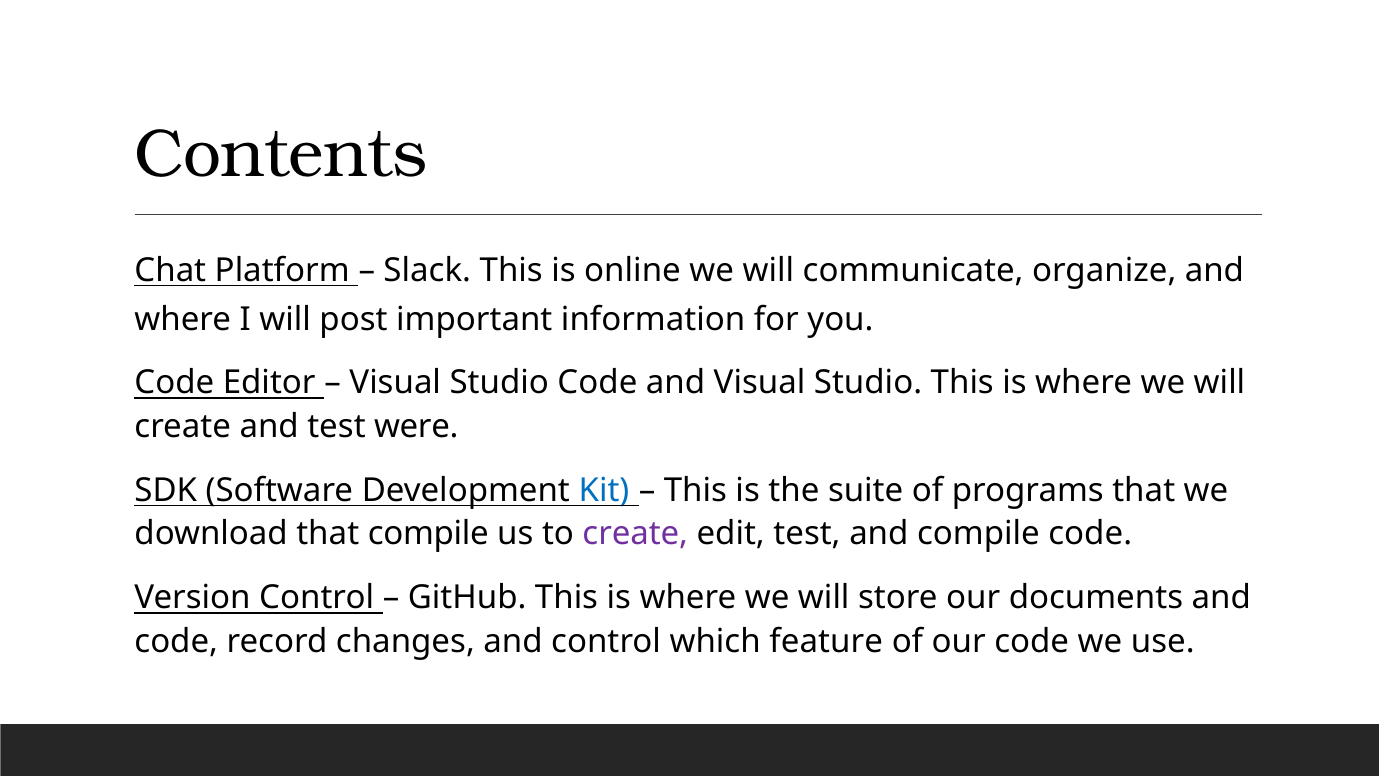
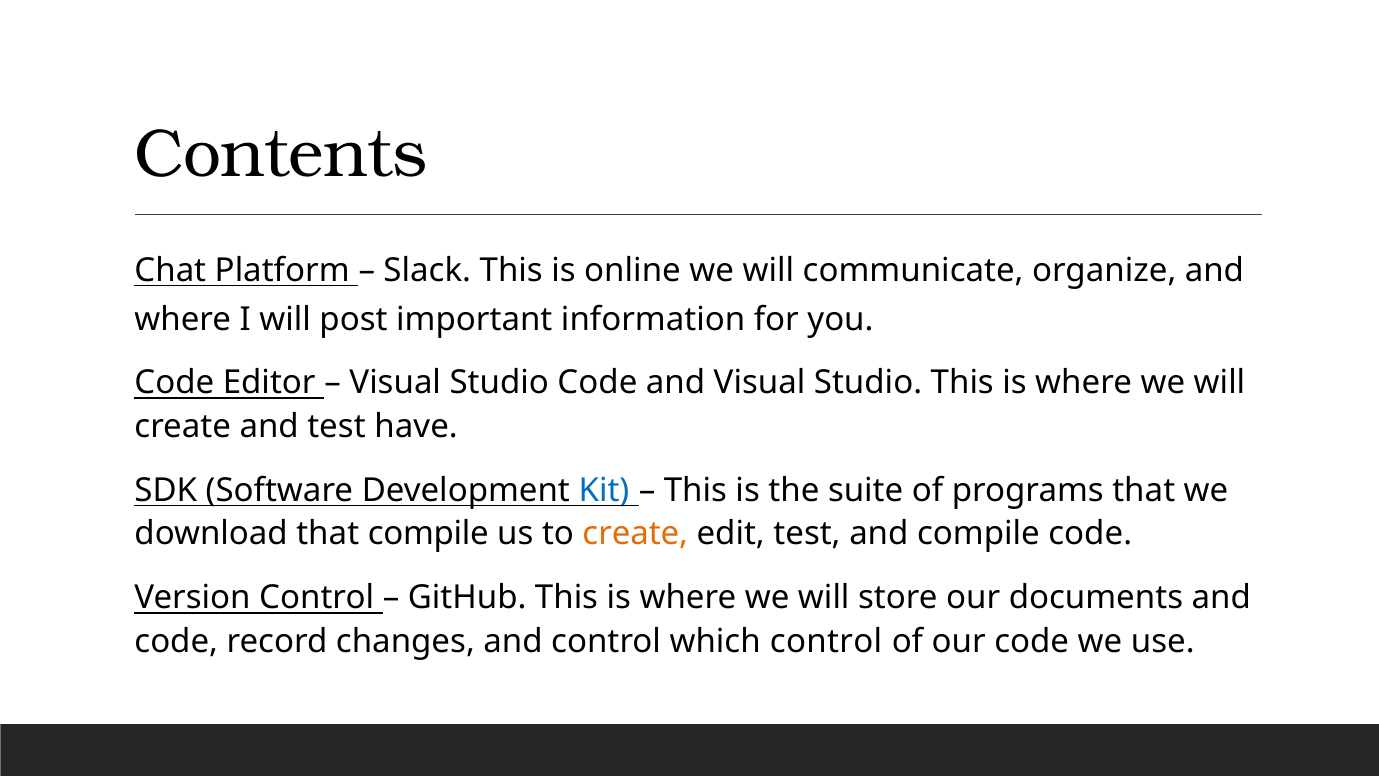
were: were -> have (416, 426)
create colour: purple -> orange (635, 534)
which feature: feature -> control (826, 641)
